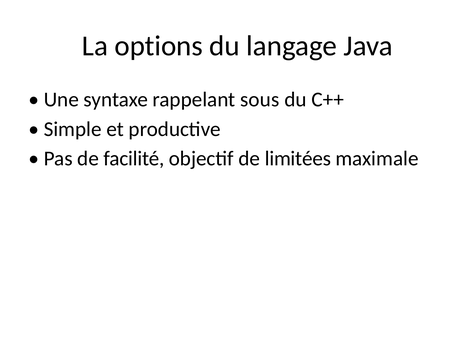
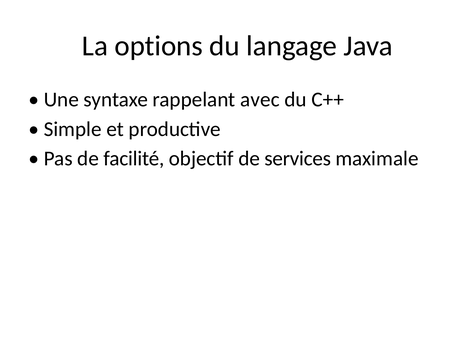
sous: sous -> avec (260, 100)
limitées: limitées -> services (298, 159)
